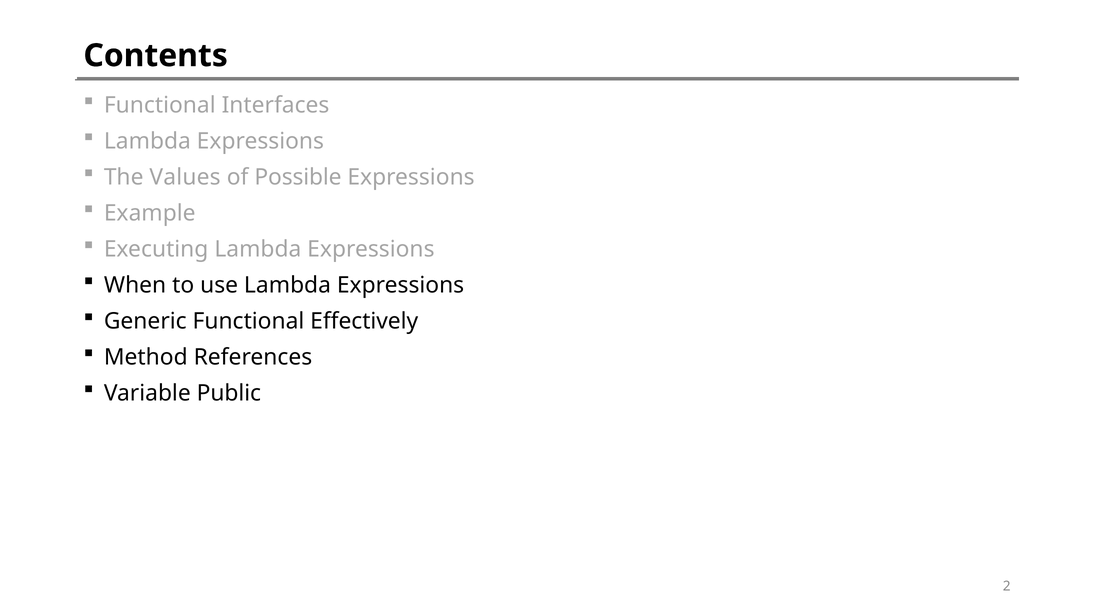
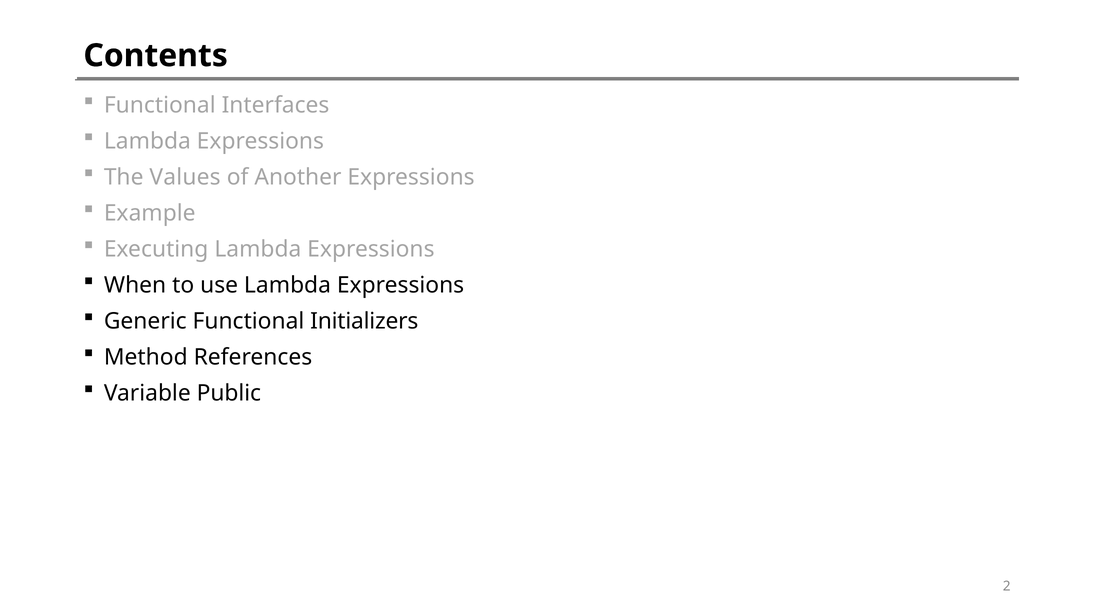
Possible: Possible -> Another (298, 177)
Effectively: Effectively -> Initializers (364, 321)
